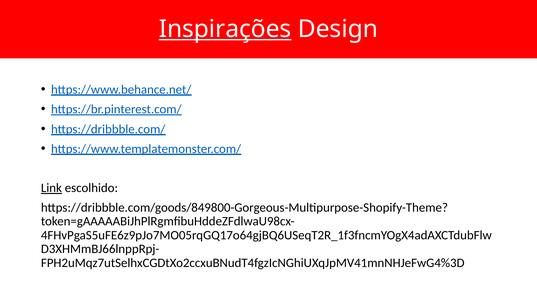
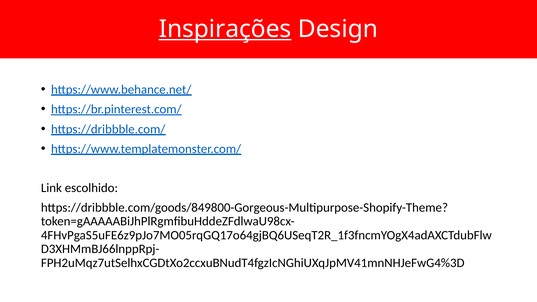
Link underline: present -> none (51, 188)
